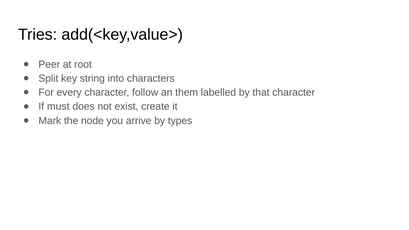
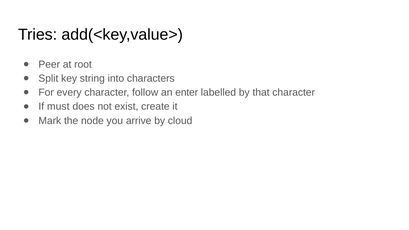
them: them -> enter (187, 93)
types: types -> cloud (180, 121)
